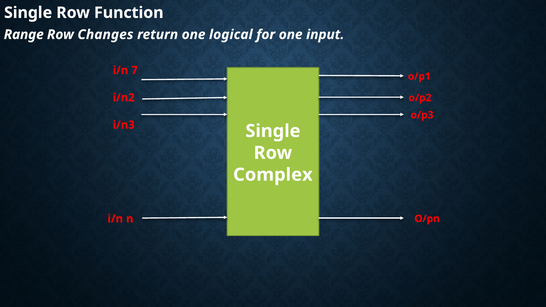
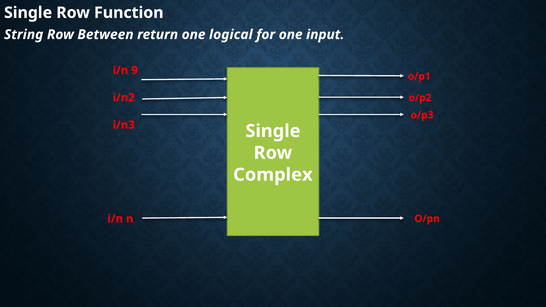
Range: Range -> String (24, 35)
Changes: Changes -> Between (105, 35)
7: 7 -> 9 (134, 70)
